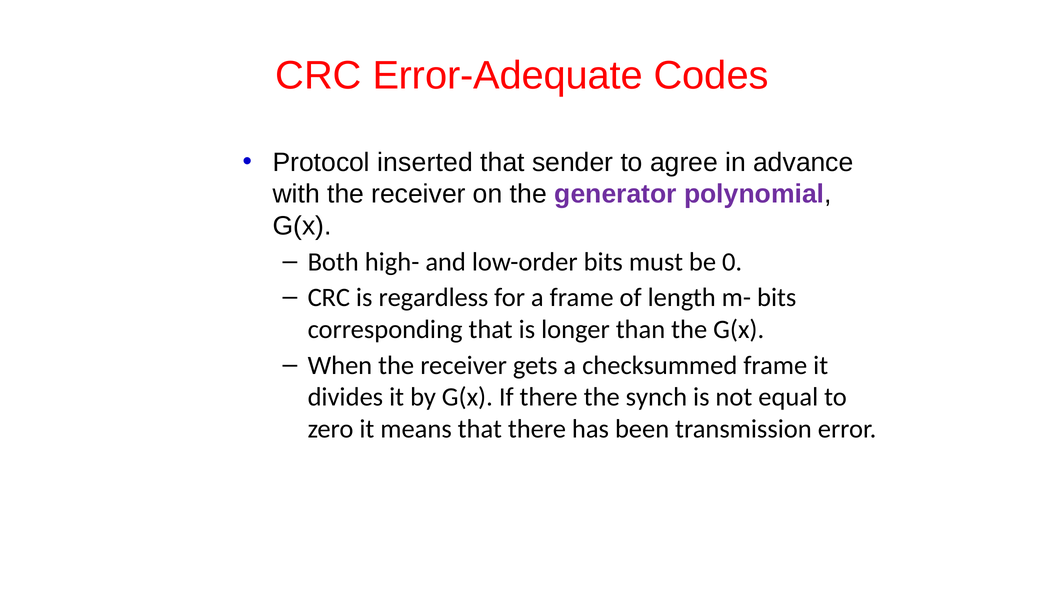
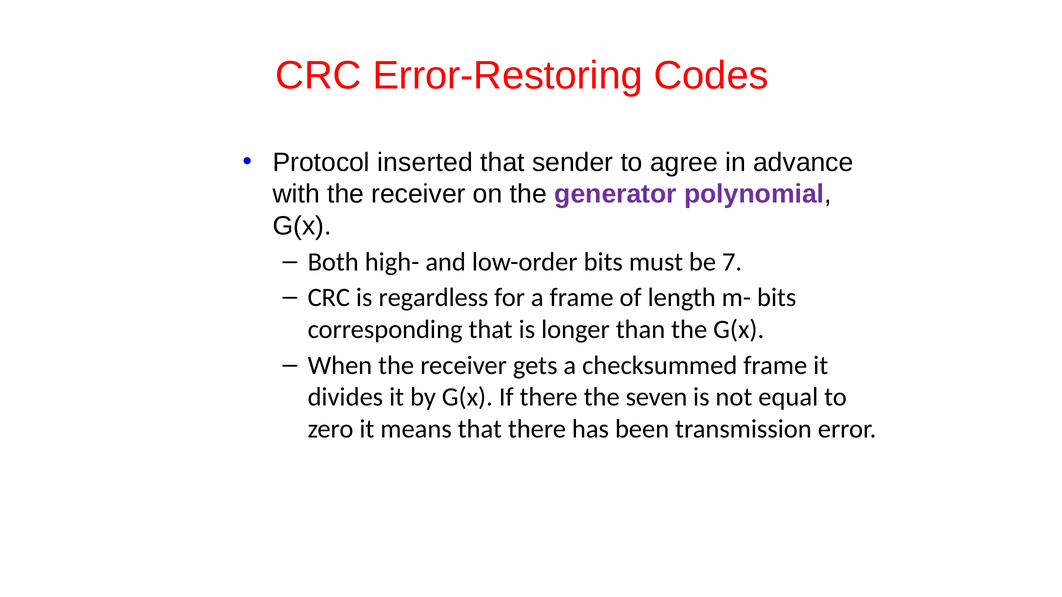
Error-Adequate: Error-Adequate -> Error-Restoring (508, 76)
0: 0 -> 7 (732, 262)
synch: synch -> seven (657, 397)
